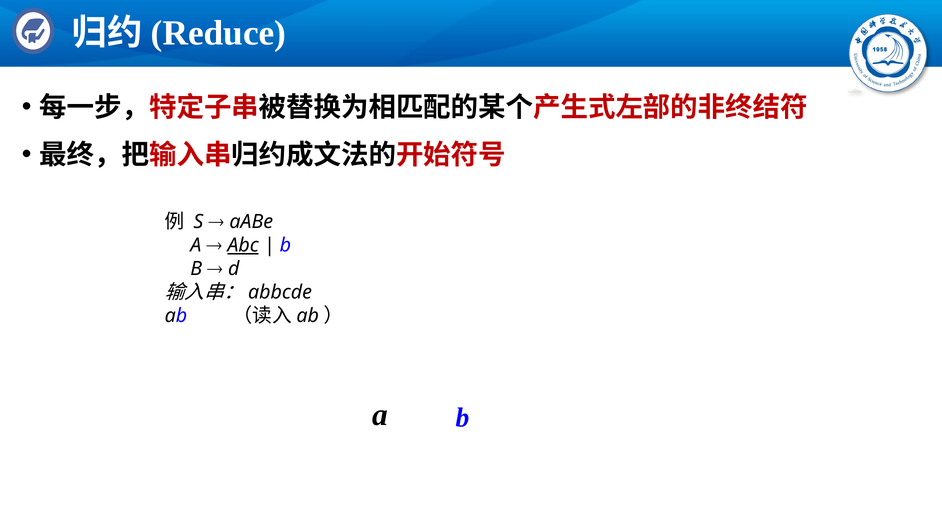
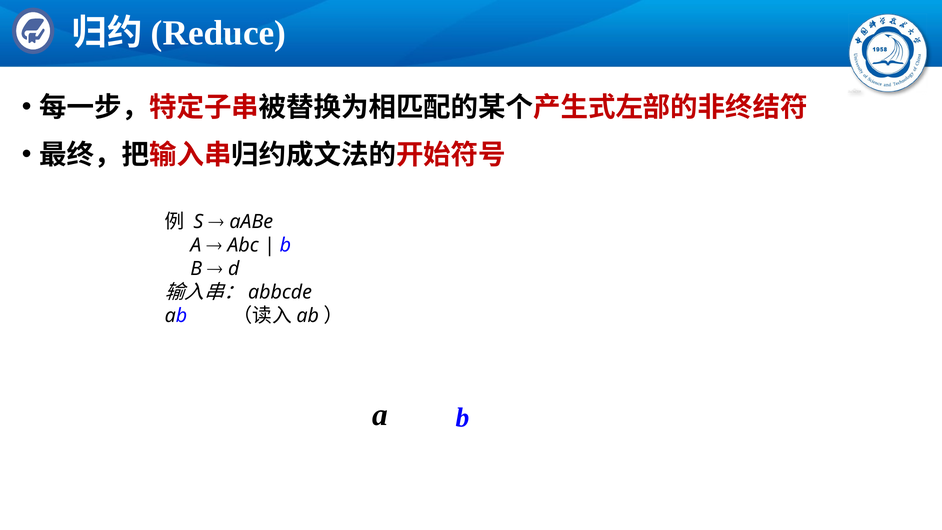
Abc underline: present -> none (243, 245)
